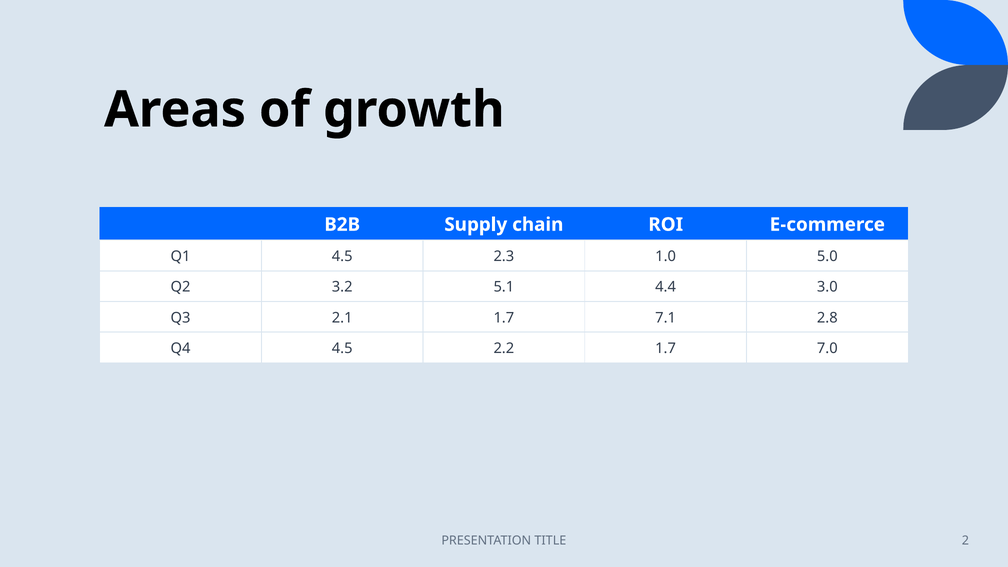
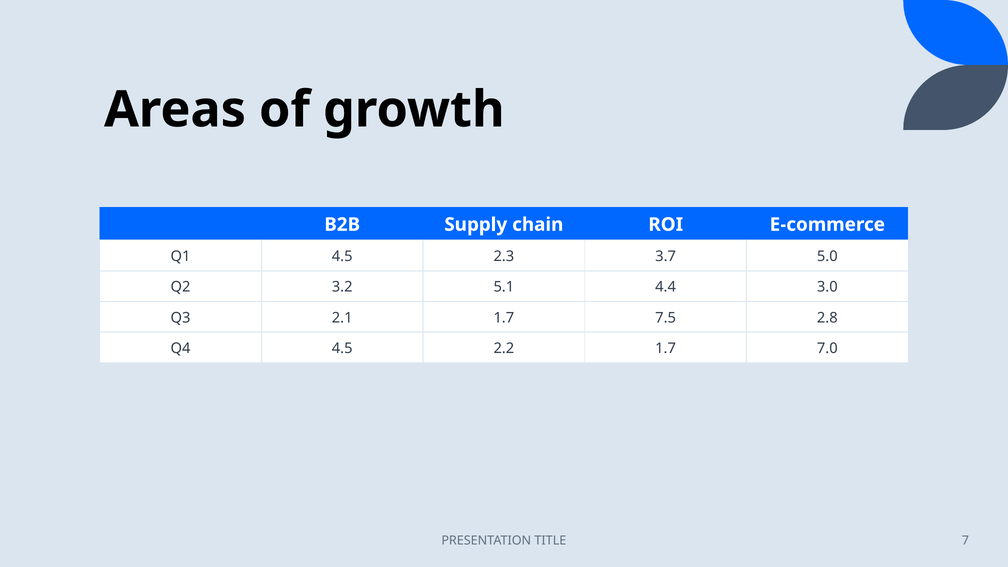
1.0: 1.0 -> 3.7 (666, 256)
7.1: 7.1 -> 7.5 (666, 318)
2: 2 -> 7 (965, 540)
